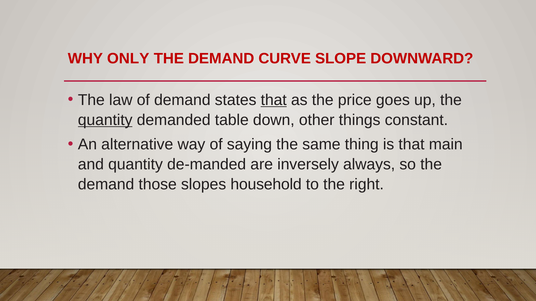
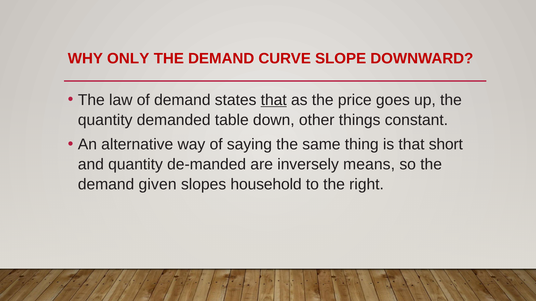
quantity underline: present -> none (105, 120)
main: main -> short (446, 145)
always: always -> means (369, 165)
those: those -> given (158, 185)
